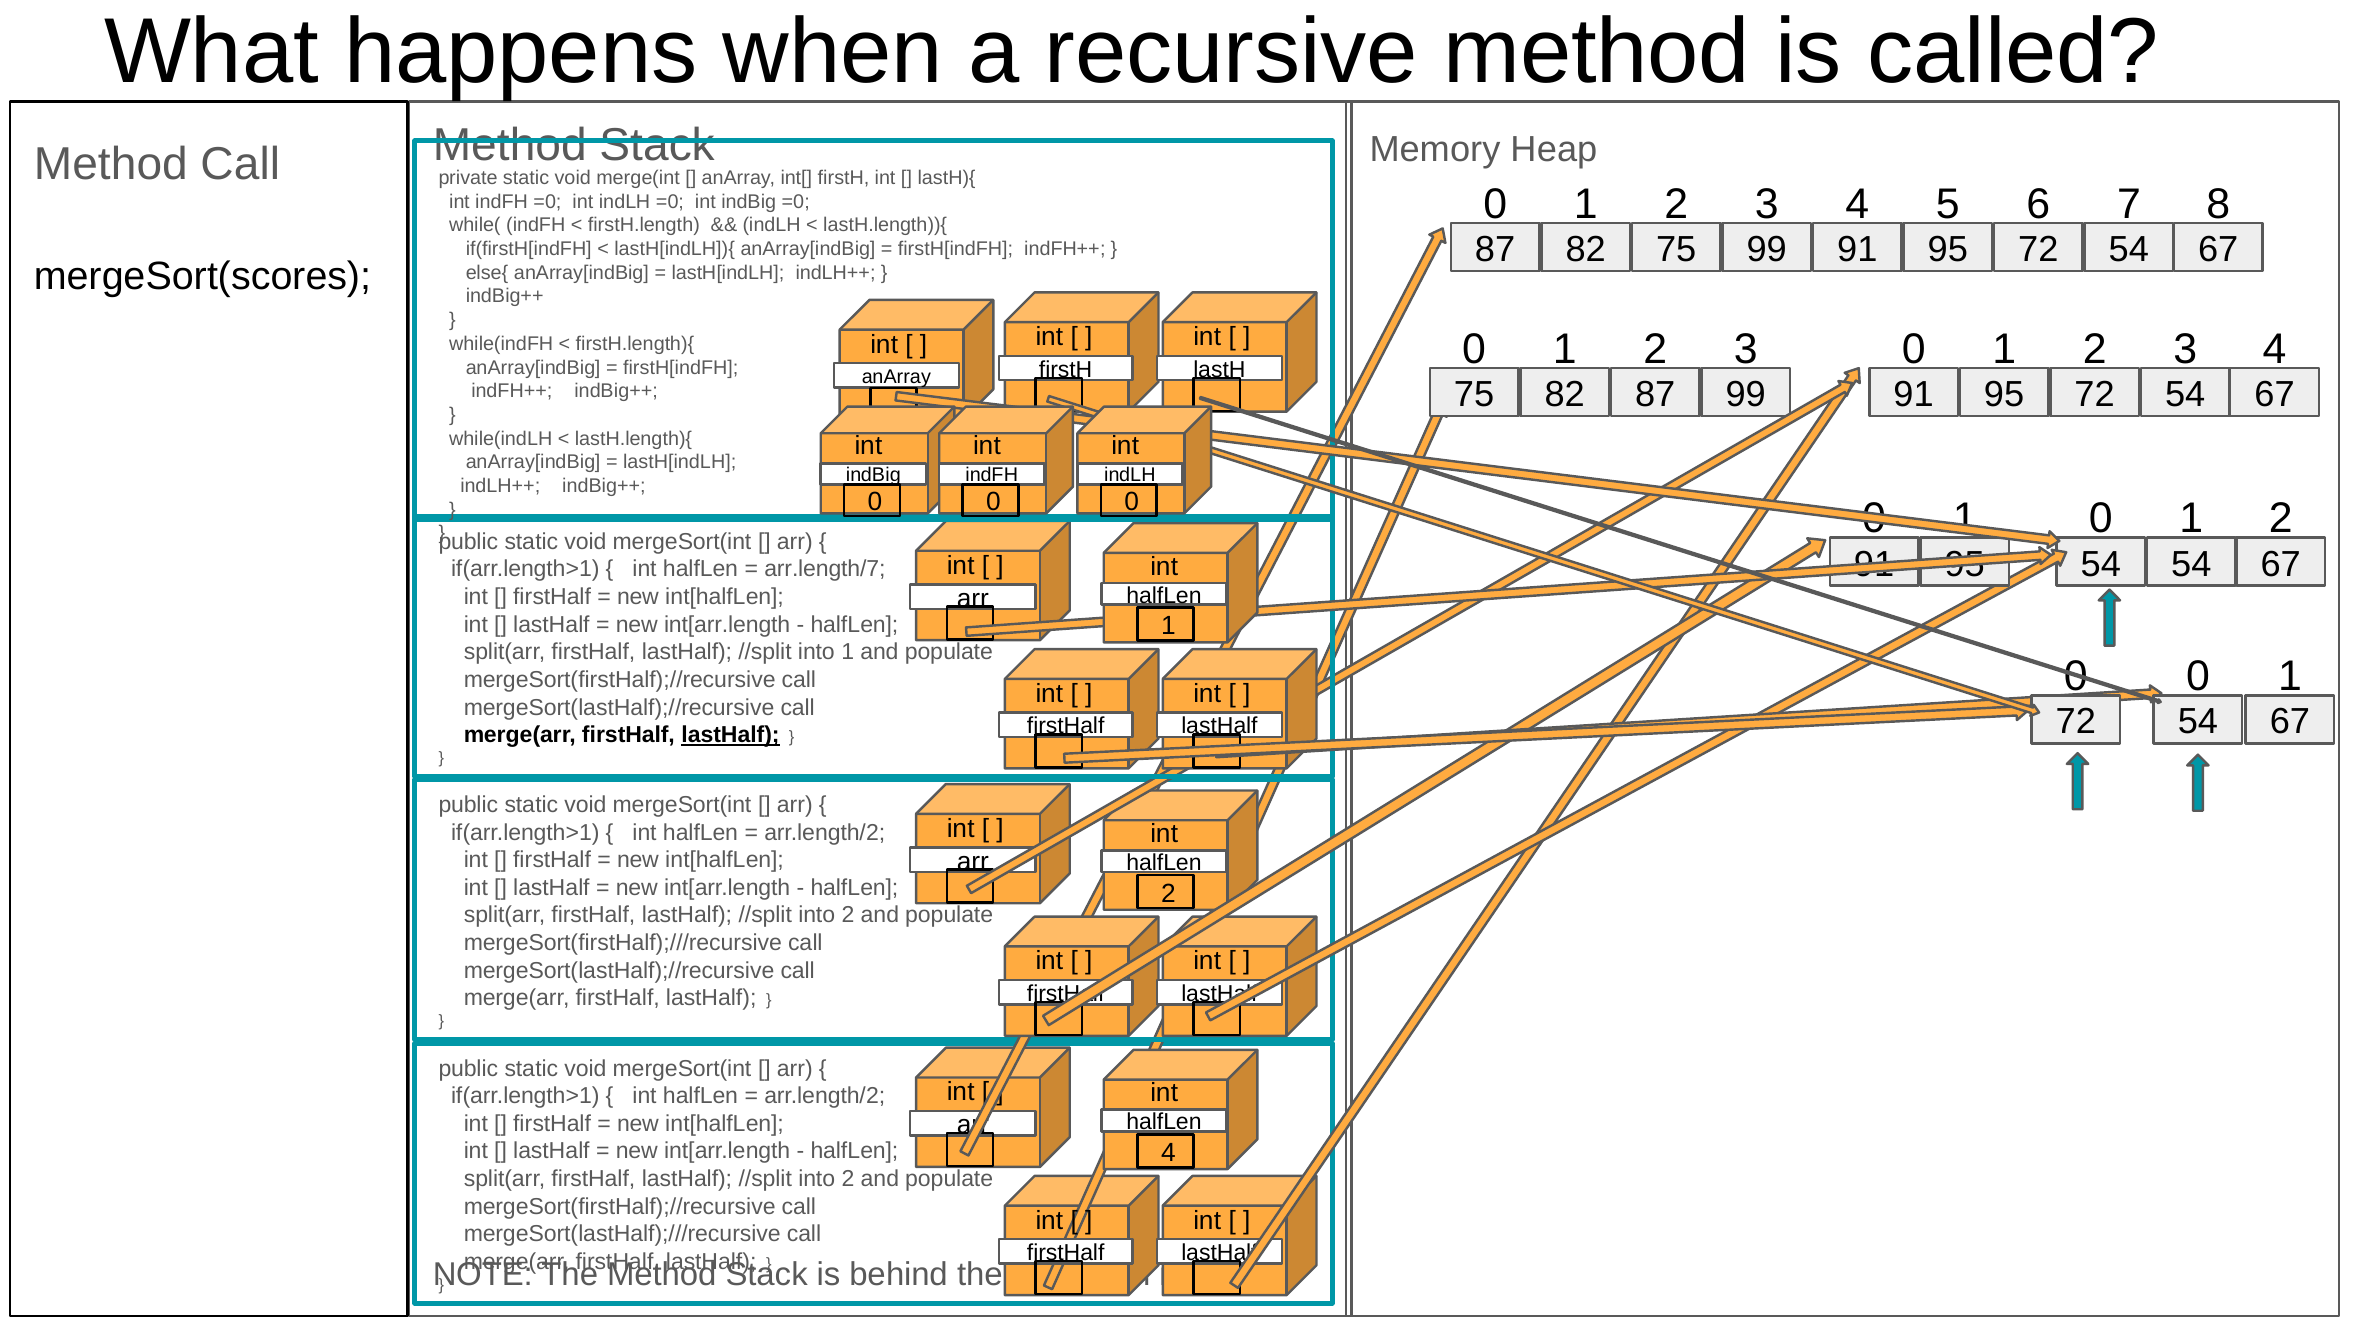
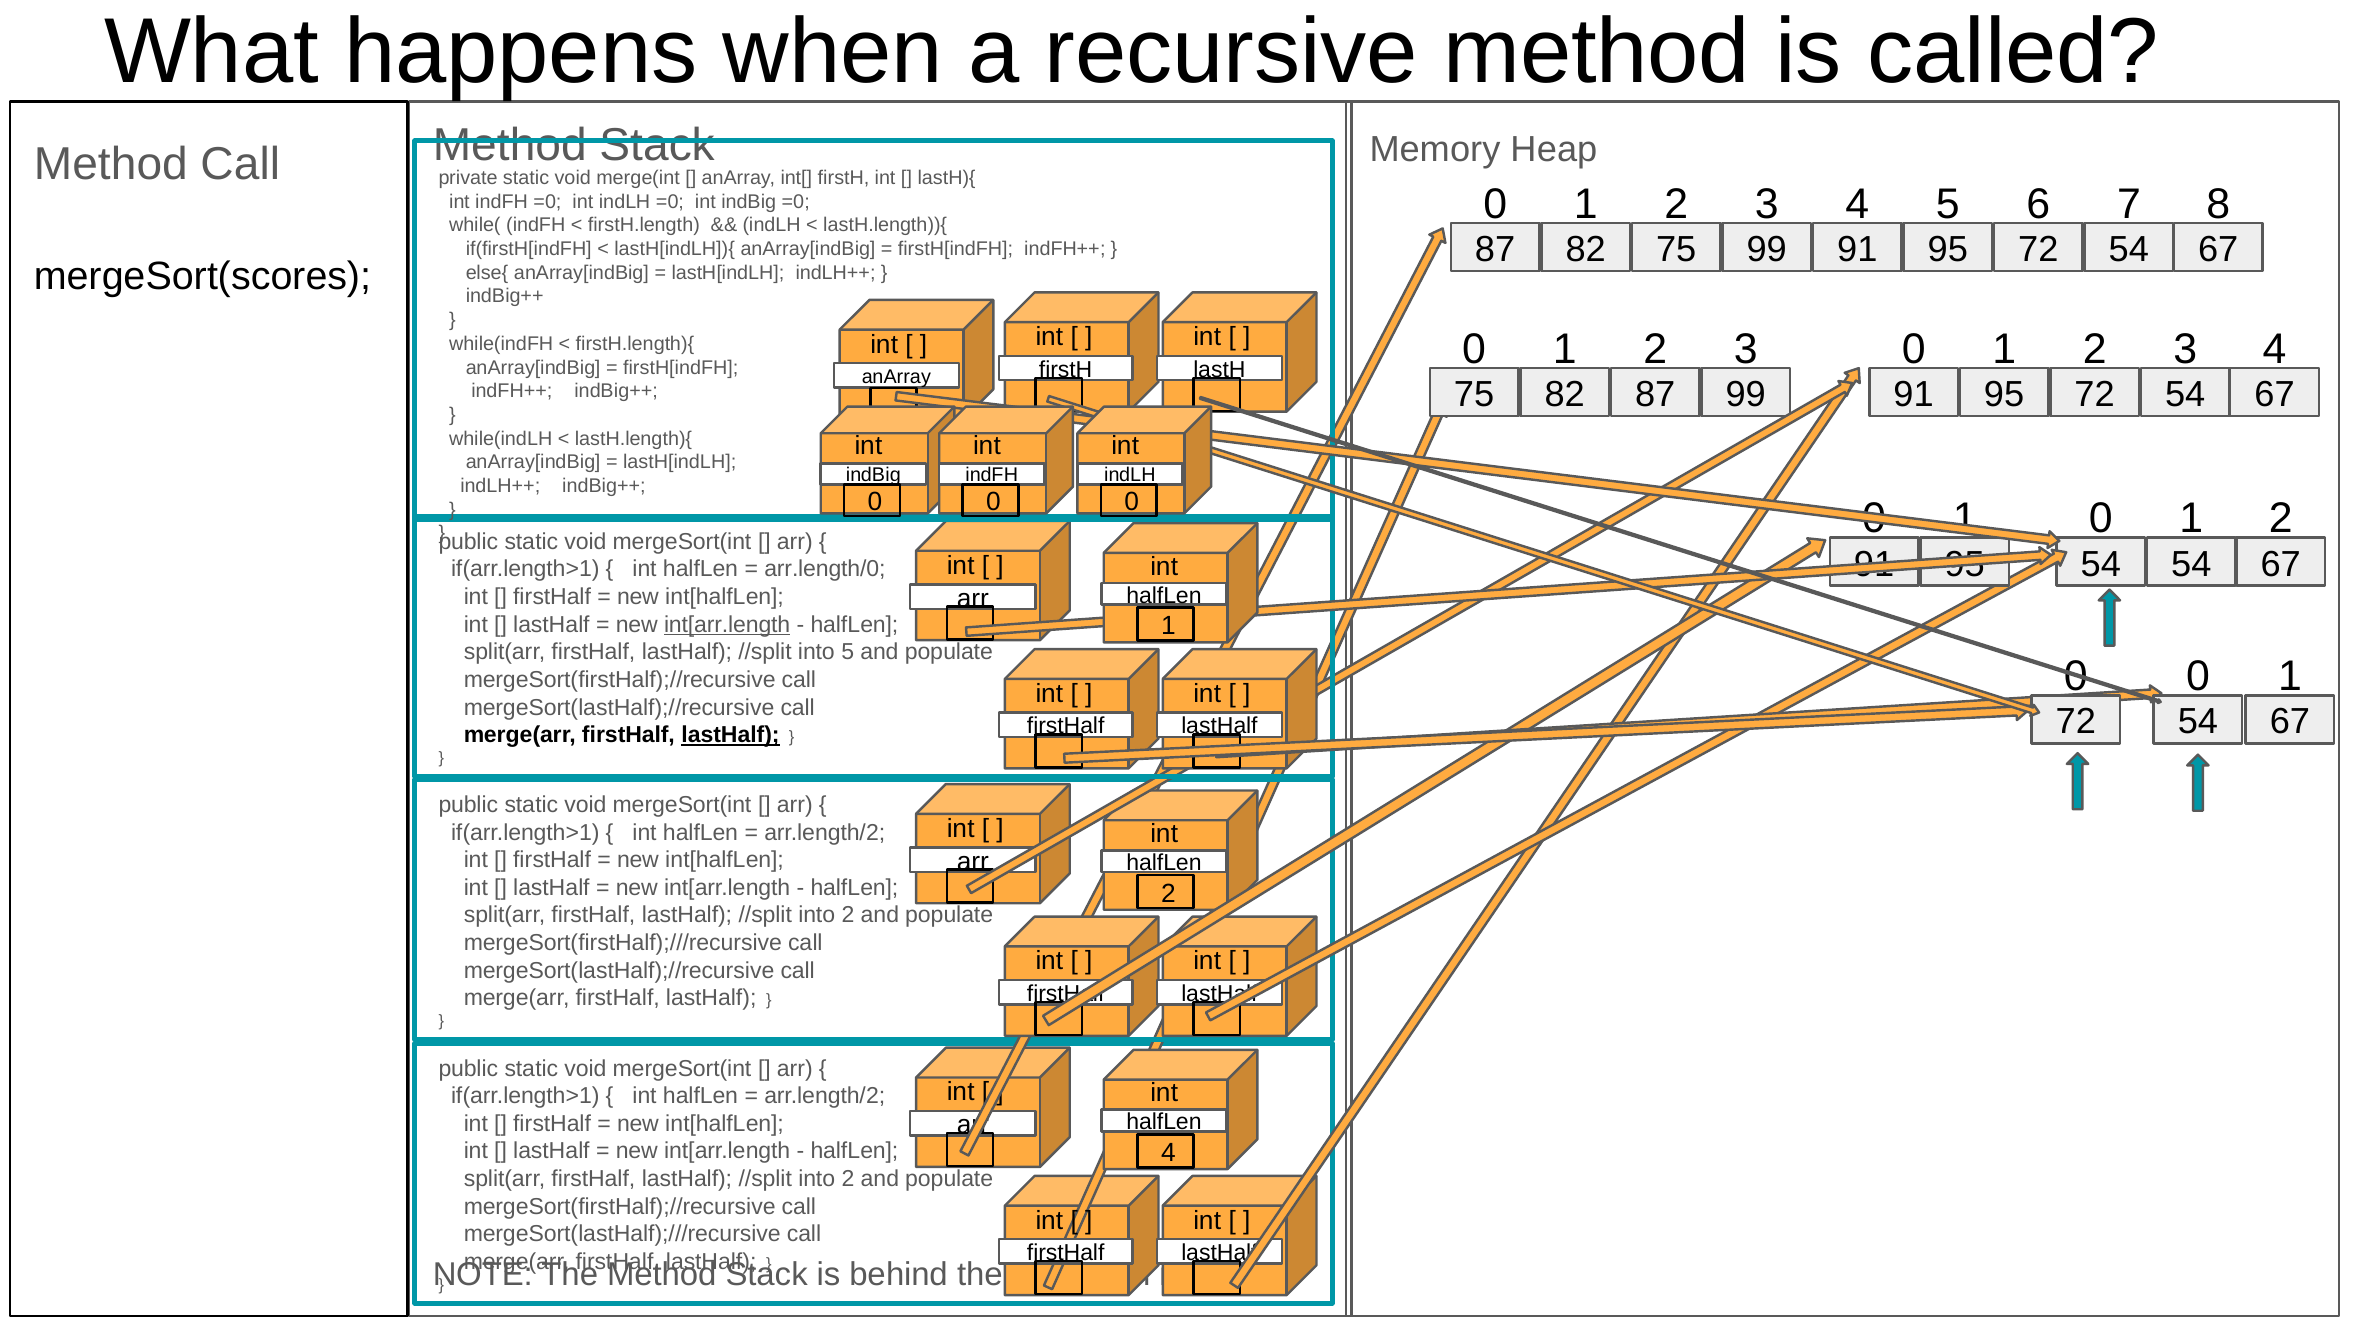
arr.length/7: arr.length/7 -> arr.length/0 (825, 569)
int[arr.length underline: none -> present (727, 625)
into 1: 1 -> 5 (848, 652)
